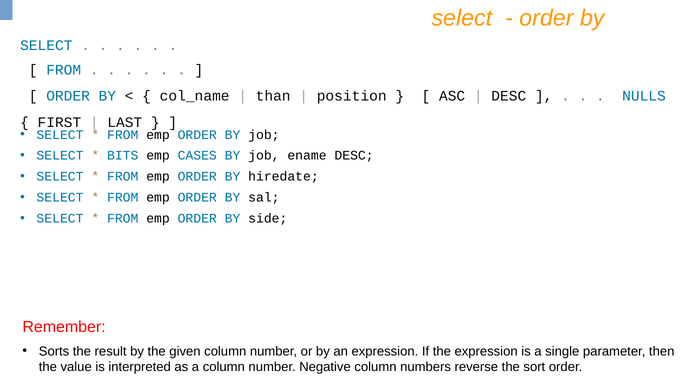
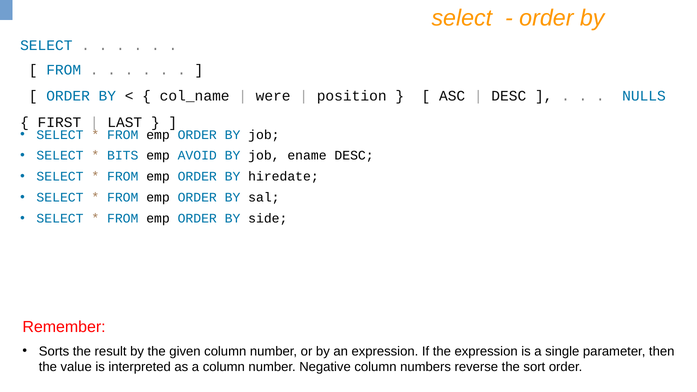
than: than -> were (273, 96)
CASES: CASES -> AVOID (197, 156)
